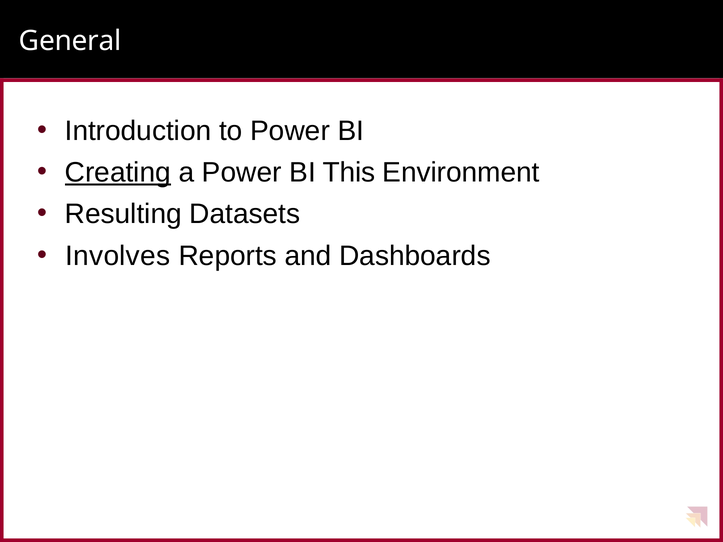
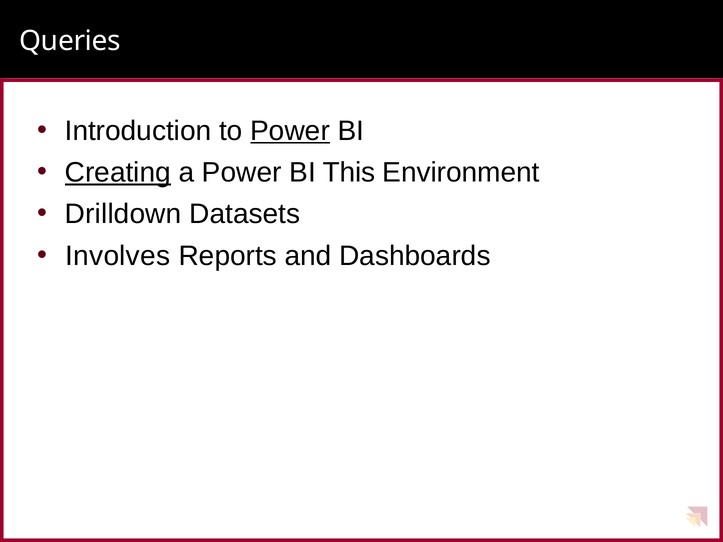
General: General -> Queries (70, 41)
Power underline: none -> present (290, 131)
Resulting: Resulting -> Drilldown (123, 214)
